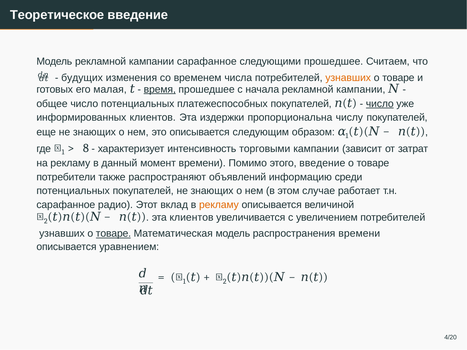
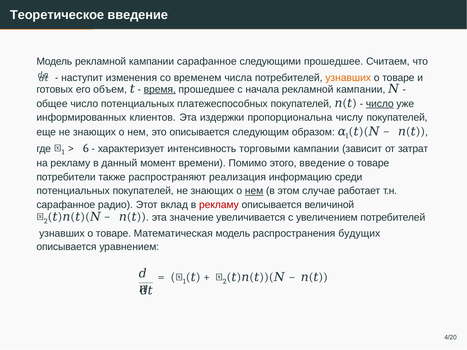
будущих: будущих -> наступит (82, 78)
малая: малая -> объем (110, 89)
8: 8 -> 6 (86, 148)
объявлений: объявлений -> реализация (238, 177)
нем underline: none -> present (254, 191)
рекламу colour: orange -> red (219, 205)
эта клиентов: клиентов -> значение (192, 218)
товаре underline: present -> none (113, 234)
распространения времени: времени -> будущих (359, 234)
